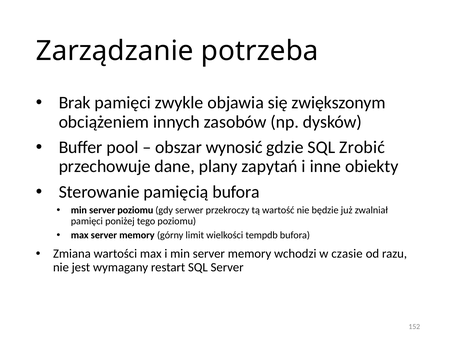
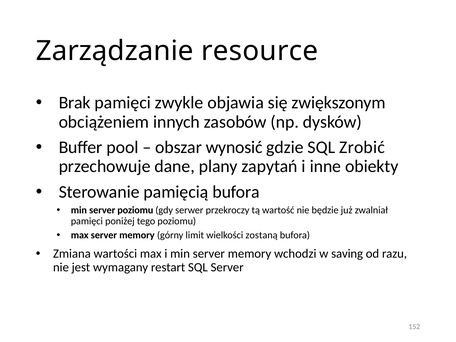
potrzeba: potrzeba -> resource (260, 51)
tempdb: tempdb -> zostaną (262, 235)
czasie: czasie -> saving (347, 254)
